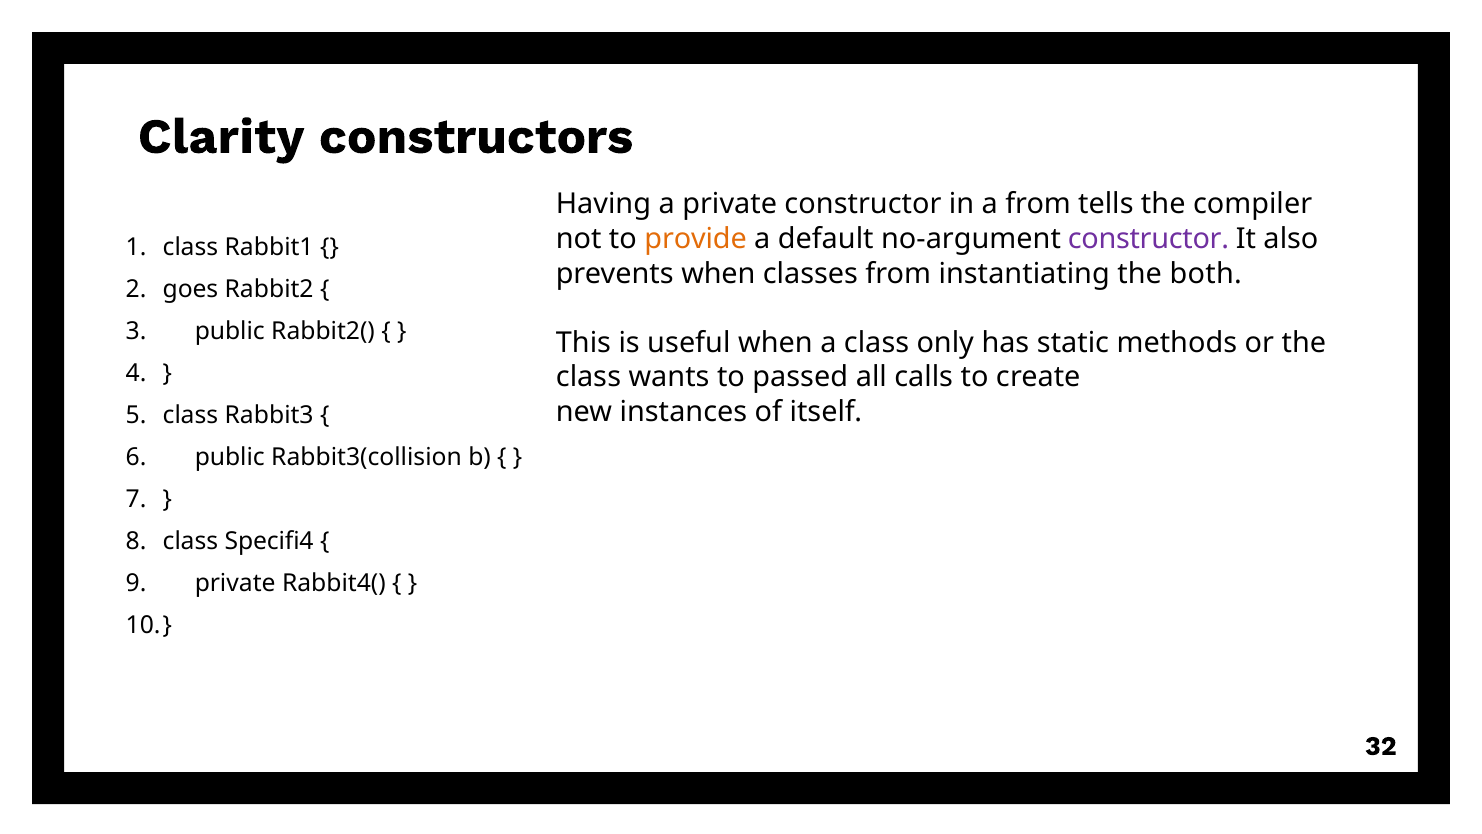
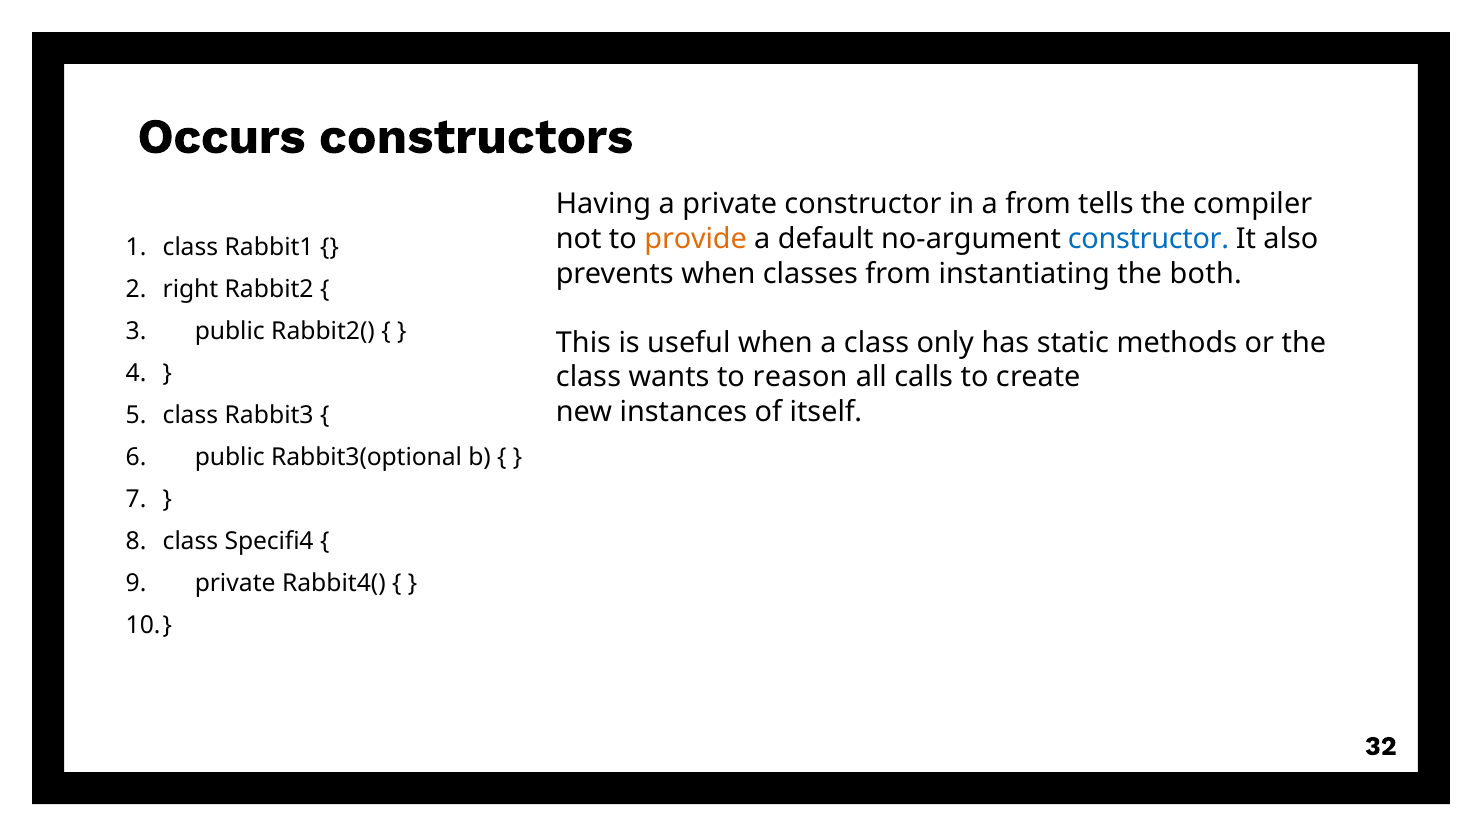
Clarity: Clarity -> Occurs (222, 137)
constructor colour: purple -> blue (1148, 239)
goes: goes -> right (191, 289)
passed: passed -> reason (800, 377)
Rabbit3(collision: Rabbit3(collision -> Rabbit3(optional (367, 457)
